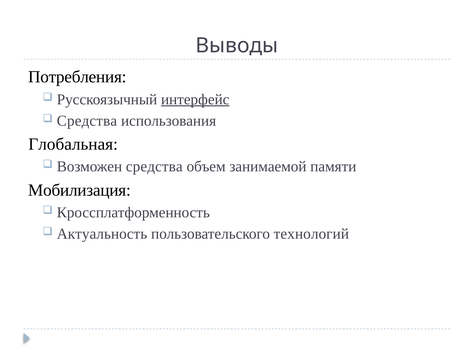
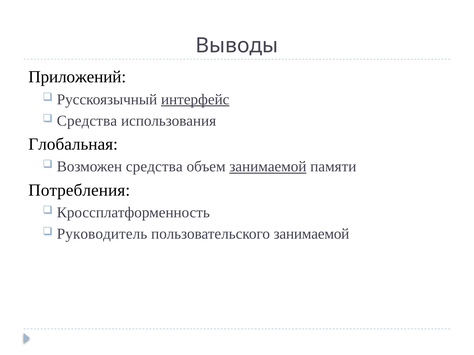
Потребления: Потребления -> Приложений (77, 77)
занимаемой underline: none -> present (268, 167)
Мобилизация: Мобилизация -> Потребления (79, 190)
Актуальность: Актуальность -> Руководитель (102, 234)
пользовательского технологий: технологий -> занимаемой (311, 234)
